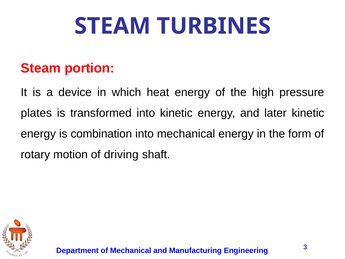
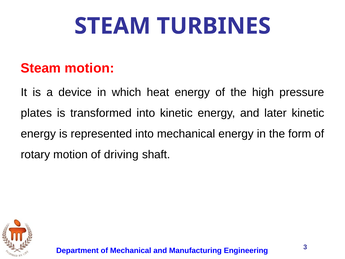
Steam portion: portion -> motion (89, 68)
combination: combination -> represented (101, 134)
